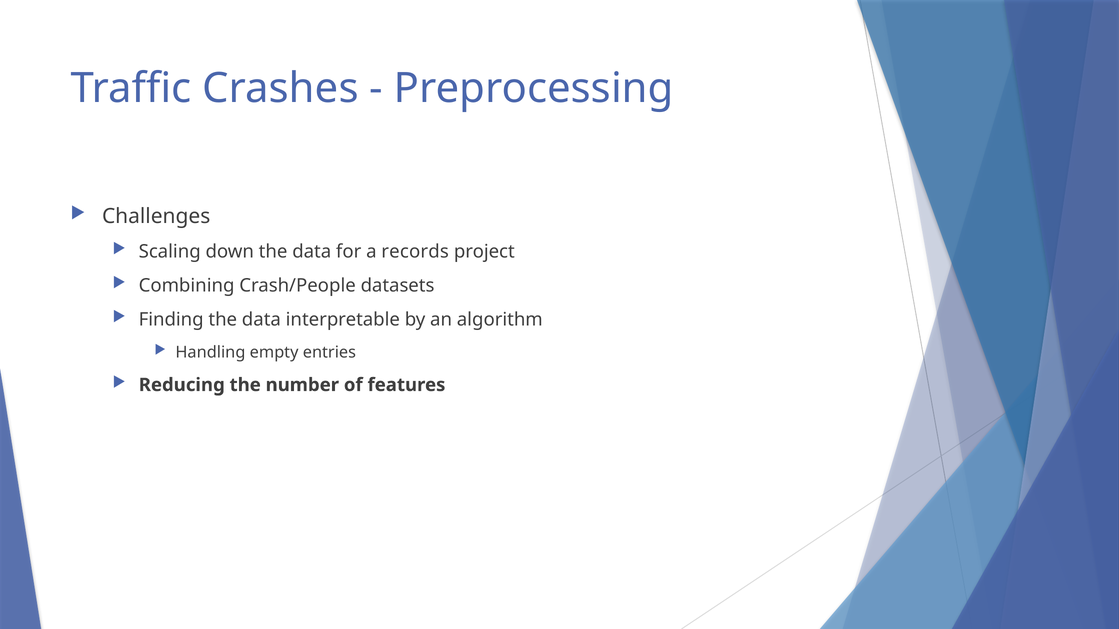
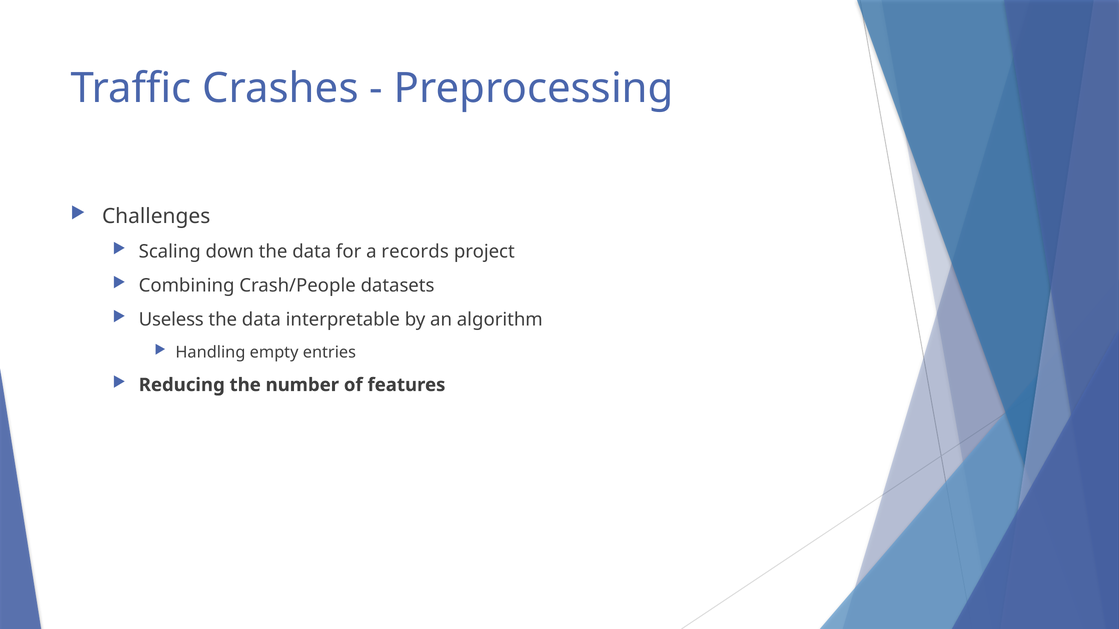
Finding: Finding -> Useless (171, 320)
